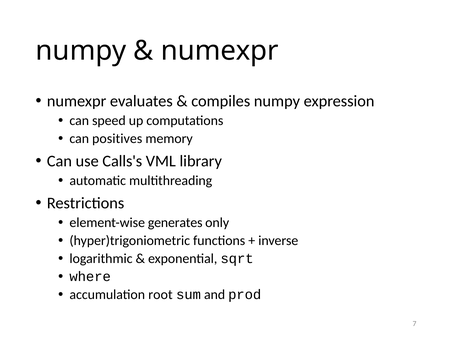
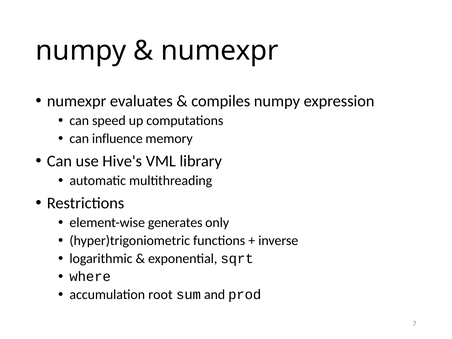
positives: positives -> influence (117, 139)
Calls's: Calls's -> Hive's (122, 161)
